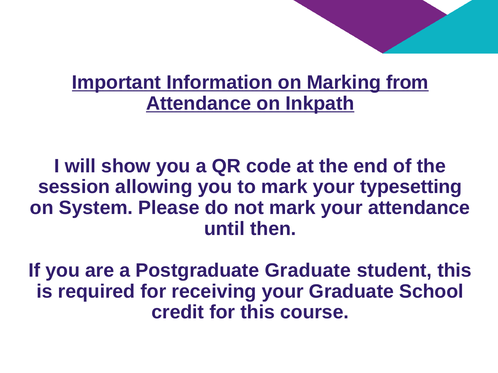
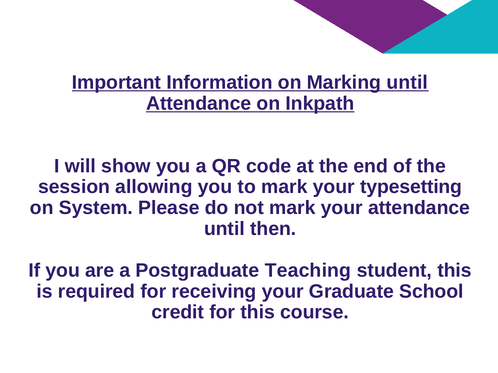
Marking from: from -> until (407, 83)
Postgraduate Graduate: Graduate -> Teaching (308, 271)
